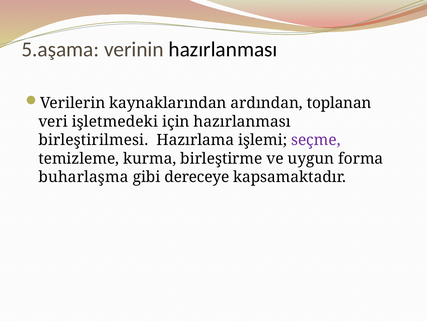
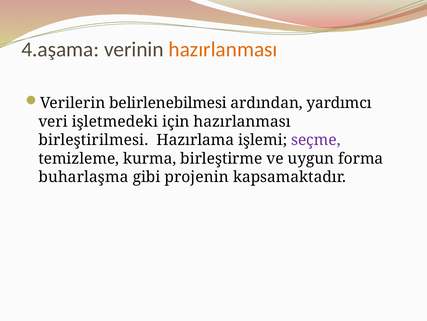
5.aşama: 5.aşama -> 4.aşama (60, 49)
hazırlanması colour: black -> orange (223, 49)
kaynaklarından: kaynaklarından -> belirlenebilmesi (168, 103)
toplanan: toplanan -> yardımcı (339, 103)
dereceye: dereceye -> projenin (197, 177)
